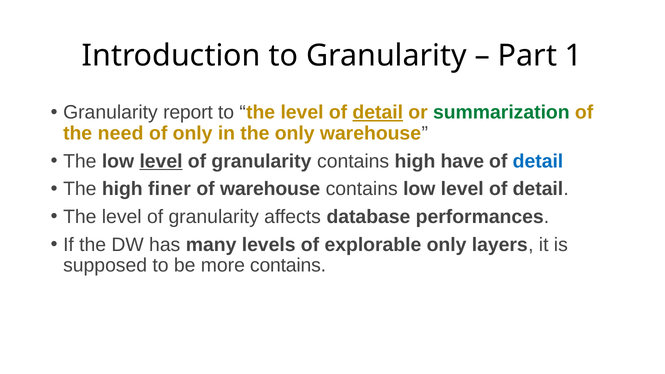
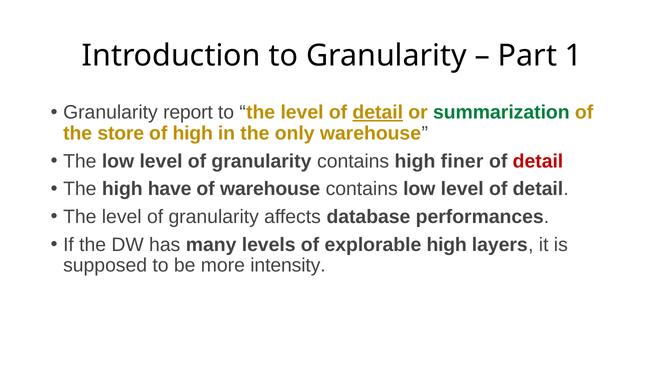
need: need -> store (121, 133)
of only: only -> high (193, 133)
level underline: present -> none (161, 161)
have: have -> finer (462, 161)
detail colour: blue -> red (538, 161)
finer: finer -> have (170, 189)
explorable only: only -> high (447, 245)
more contains: contains -> intensity (288, 266)
